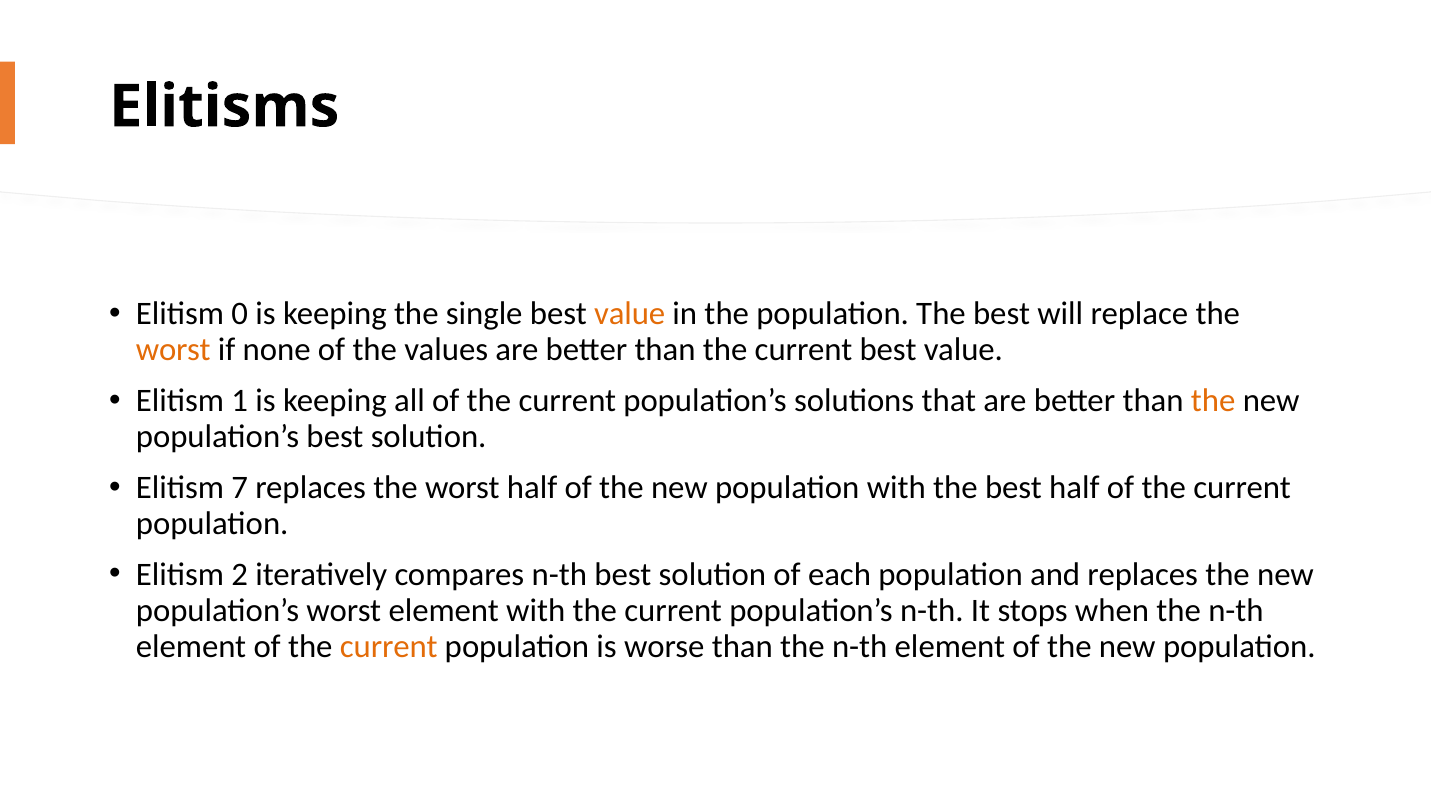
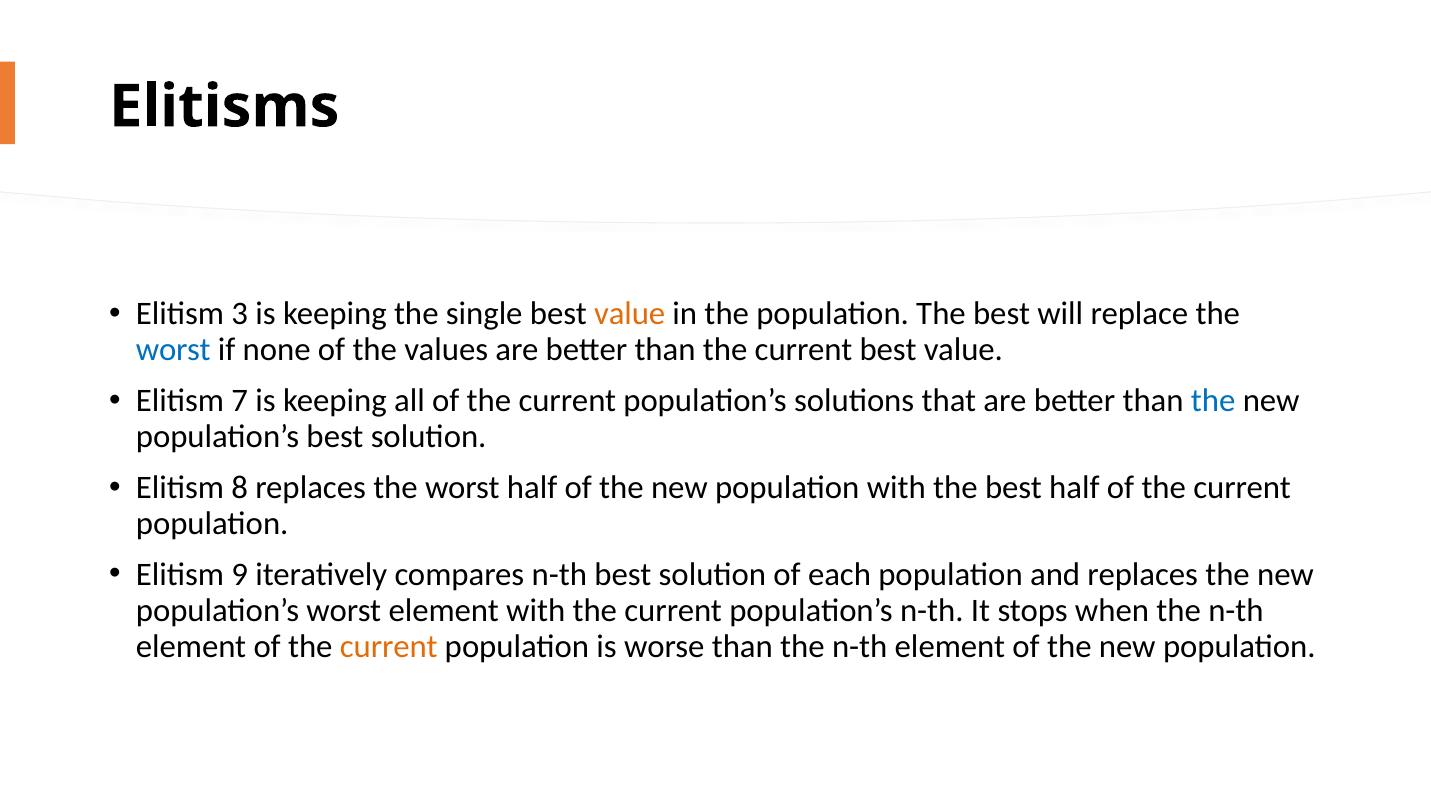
0: 0 -> 3 (240, 314)
worst colour: orange -> blue (173, 350)
1: 1 -> 7 (240, 401)
the colour: orange -> blue (1213, 401)
7: 7 -> 8 (240, 488)
2: 2 -> 9 (240, 574)
